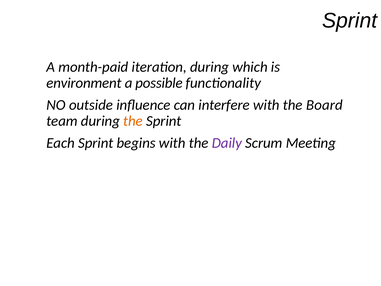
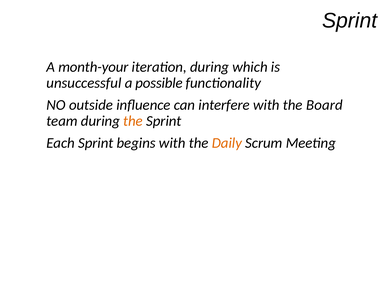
month-paid: month-paid -> month-your (93, 67)
environment: environment -> unsuccessful (84, 83)
Daily colour: purple -> orange (227, 143)
